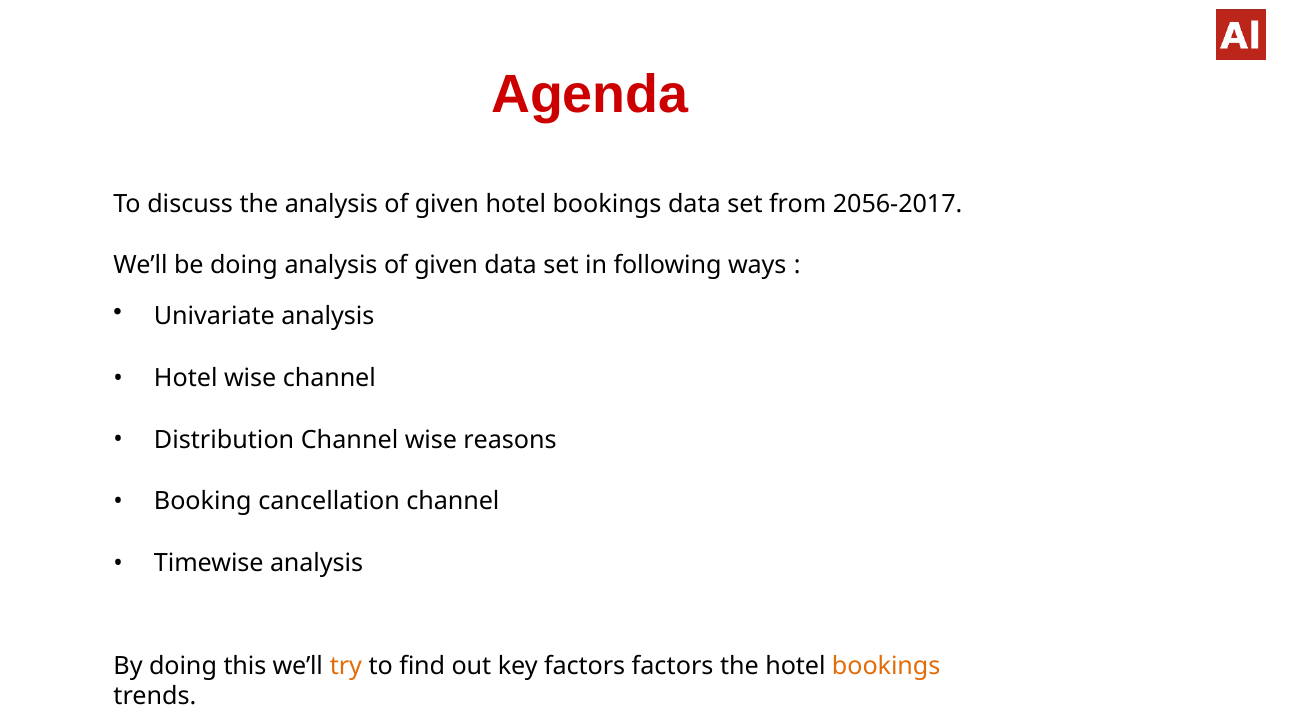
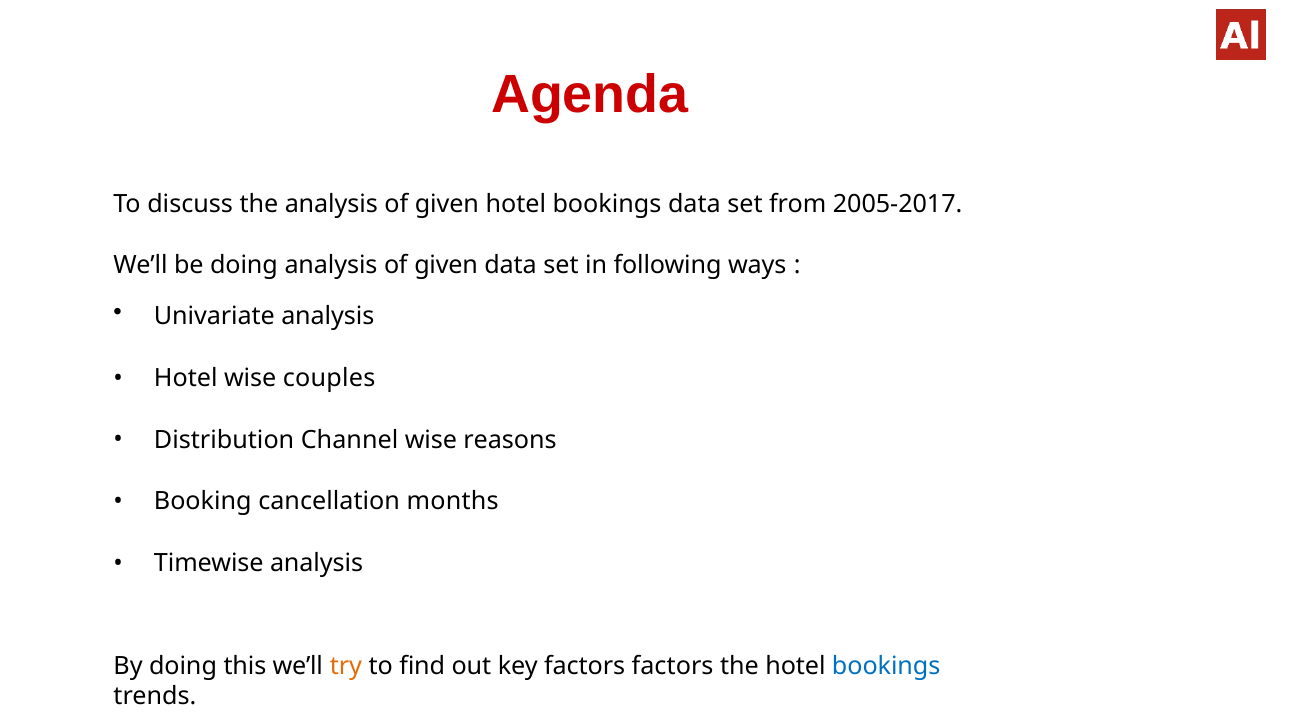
2056-2017: 2056-2017 -> 2005-2017 (898, 204)
wise channel: channel -> couples (329, 378)
cancellation channel: channel -> months (453, 502)
bookings colour: orange -> blue (886, 666)
